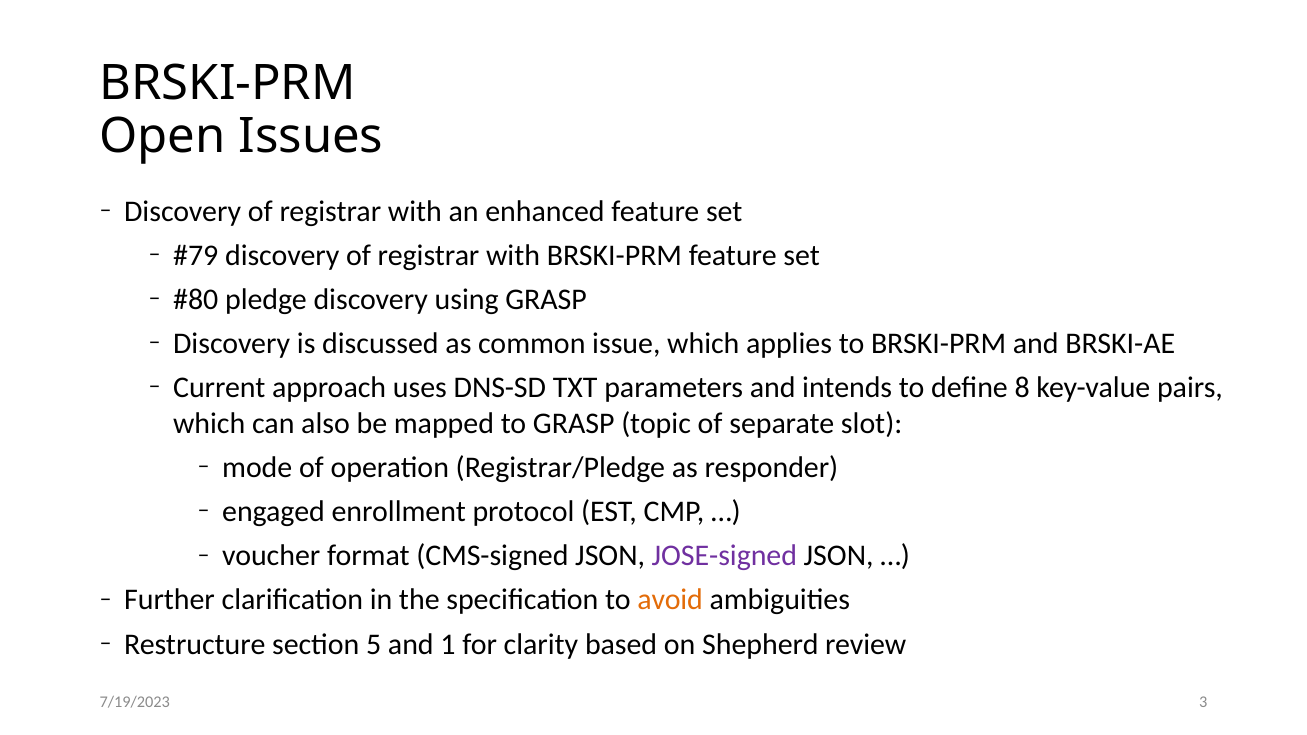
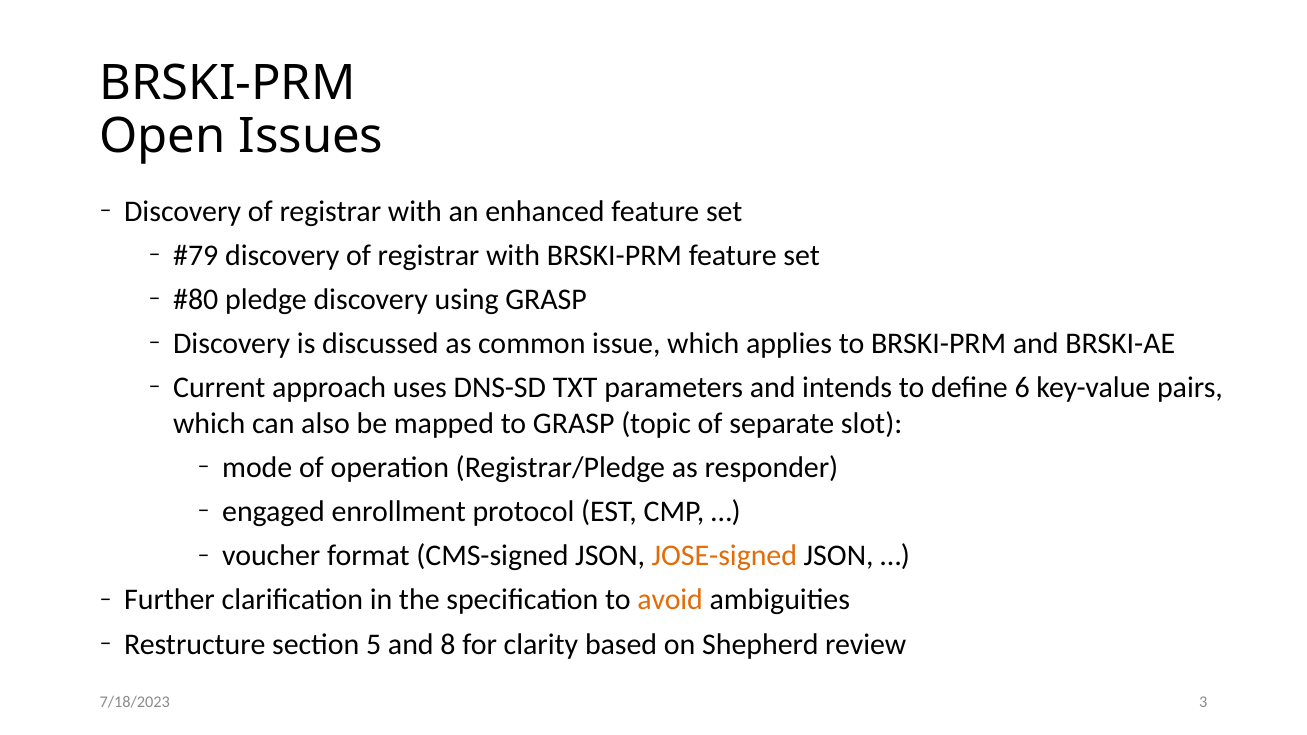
8: 8 -> 6 (1022, 388)
JOSE-signed colour: purple -> orange (724, 556)
1: 1 -> 8 (448, 644)
7/19/2023: 7/19/2023 -> 7/18/2023 (135, 702)
